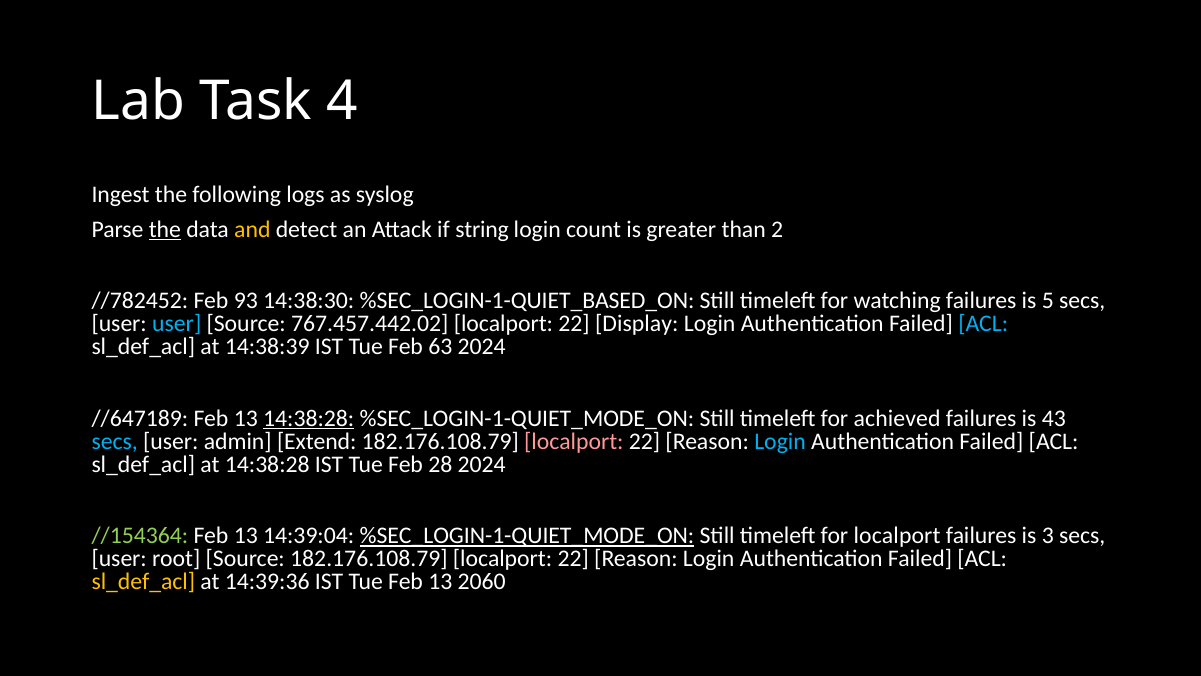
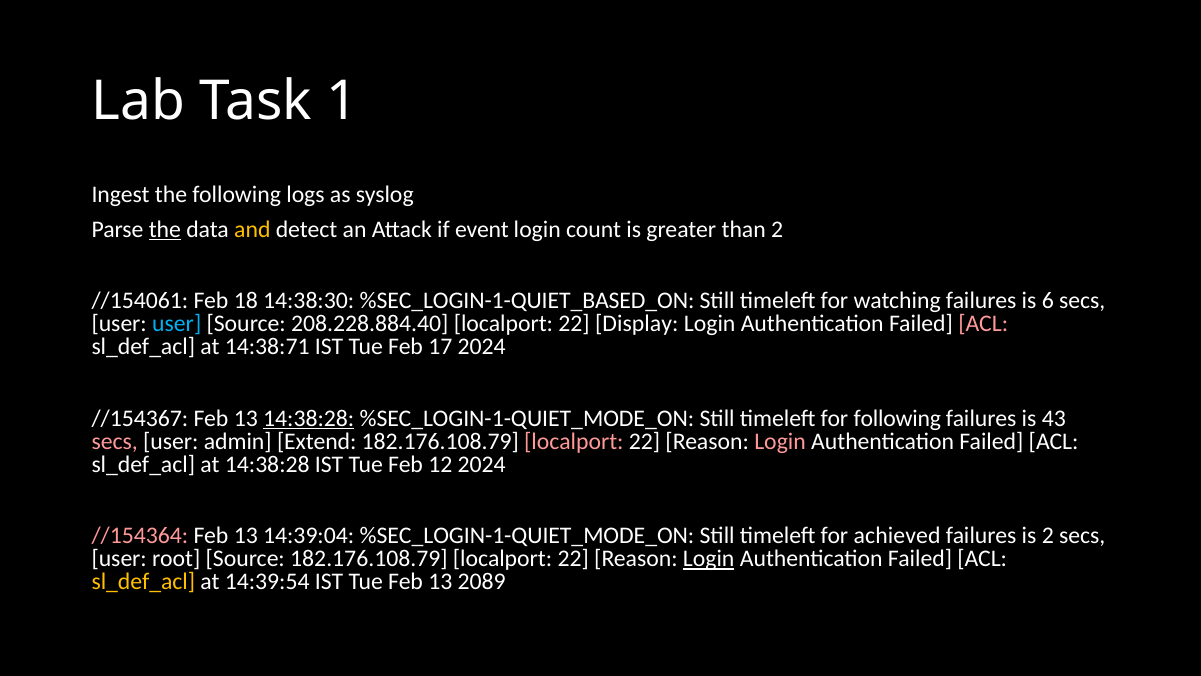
4: 4 -> 1 (342, 101)
string: string -> event (482, 229)
//782452: //782452 -> //154061 (140, 301)
93: 93 -> 18 (246, 301)
5: 5 -> 6 (1048, 301)
767.457.442.02: 767.457.442.02 -> 208.228.884.40 (370, 324)
ACL colour: light blue -> pink (983, 324)
14:38:39: 14:38:39 -> 14:38:71 (267, 347)
63: 63 -> 17 (440, 347)
//647189: //647189 -> //154367 (140, 418)
for achieved: achieved -> following (897, 418)
secs colour: light blue -> pink (115, 441)
Login colour: light blue -> pink (780, 441)
28: 28 -> 12 (440, 464)
//154364 colour: light green -> pink (140, 535)
%SEC_LOGIN-1-QUIET_MODE_ON underline: present -> none (527, 535)
for localport: localport -> achieved (897, 535)
is 3: 3 -> 2 (1048, 535)
Login underline: none -> present (709, 558)
14:39:36: 14:39:36 -> 14:39:54 (267, 581)
2060: 2060 -> 2089 (482, 581)
